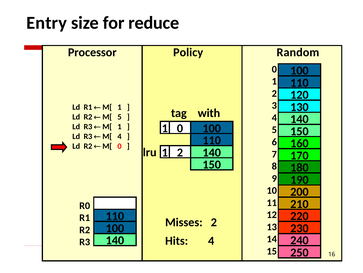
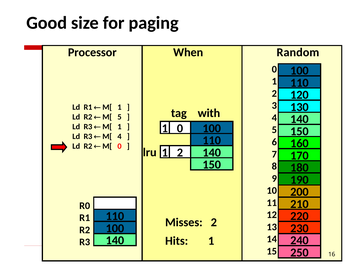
Entry: Entry -> Good (47, 23)
reduce: reduce -> paging (154, 23)
Policy: Policy -> When (188, 52)
Hits 4: 4 -> 1 (211, 240)
